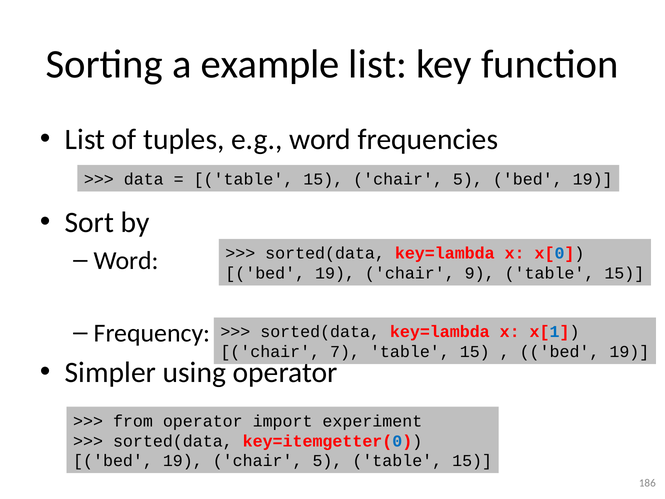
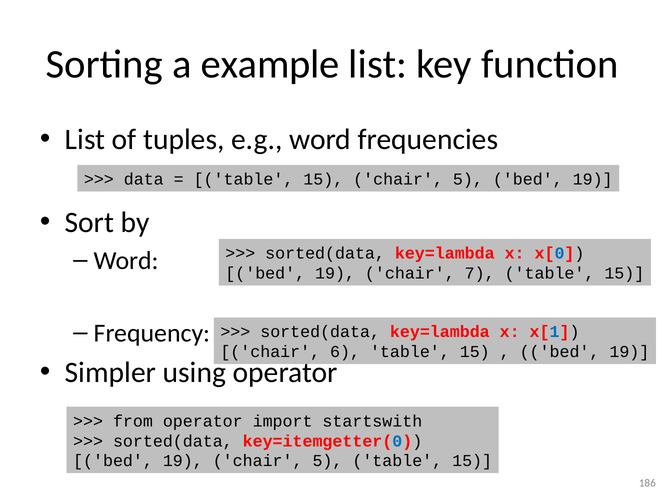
9: 9 -> 7 (480, 273)
7: 7 -> 6 (345, 352)
experiment: experiment -> startswith (372, 421)
